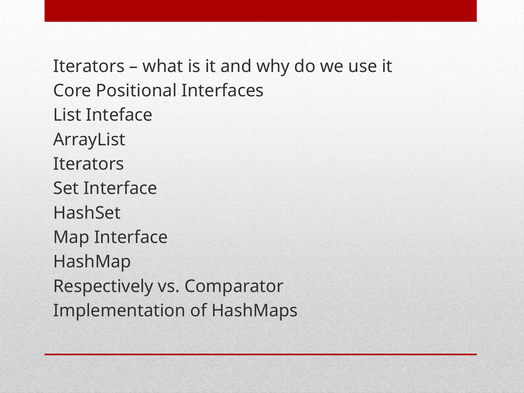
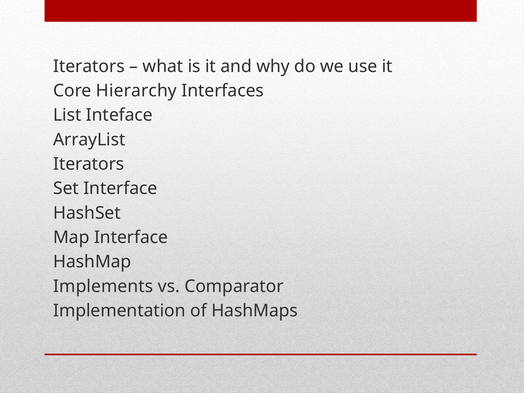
Positional: Positional -> Hierarchy (136, 91)
Respectively: Respectively -> Implements (103, 286)
